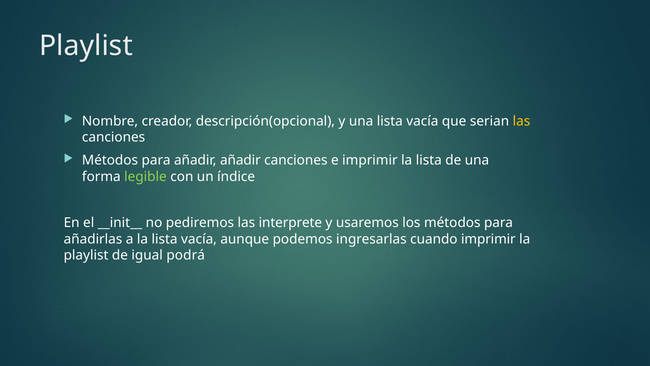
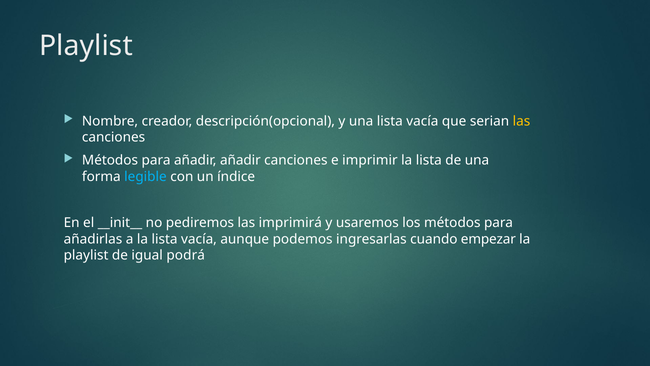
legible colour: light green -> light blue (145, 177)
interprete: interprete -> imprimirá (290, 223)
cuando imprimir: imprimir -> empezar (488, 239)
